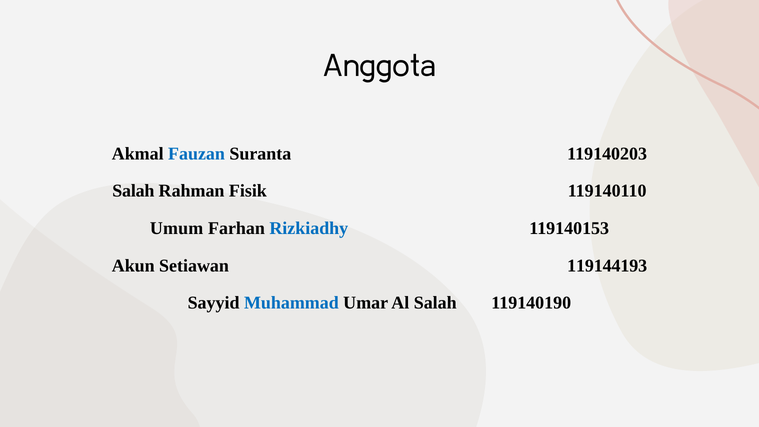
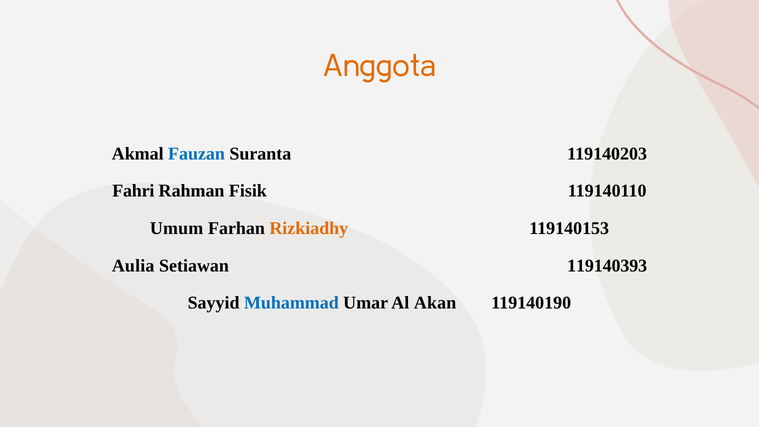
Anggota colour: black -> orange (380, 66)
Salah: Salah -> Fahri (133, 191)
Rizkiadhy colour: blue -> orange (309, 228)
Akun: Akun -> Aulia (133, 266)
119144193: 119144193 -> 119140393 (607, 266)
Al Salah: Salah -> Akan (435, 303)
